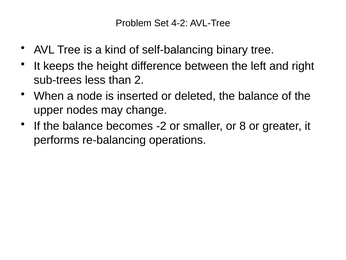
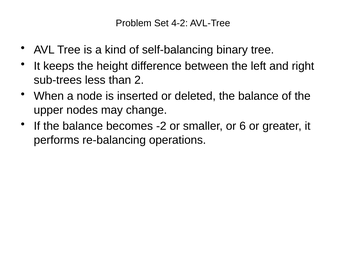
8: 8 -> 6 (243, 126)
